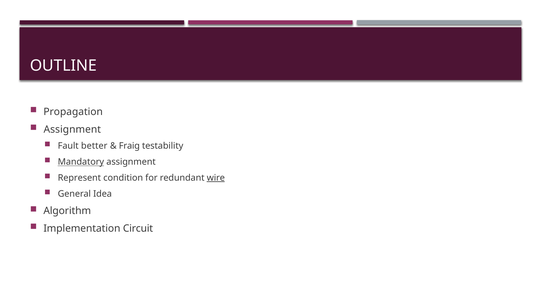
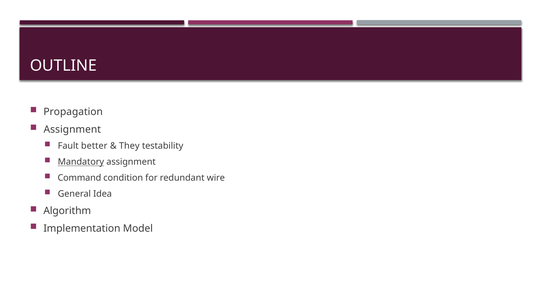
Fraig: Fraig -> They (129, 146)
Represent: Represent -> Command (79, 178)
wire underline: present -> none (216, 178)
Circuit: Circuit -> Model (138, 229)
